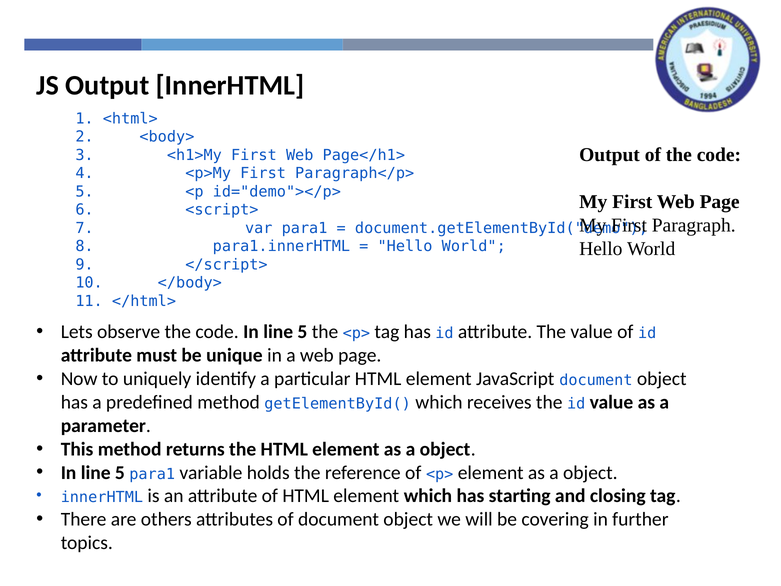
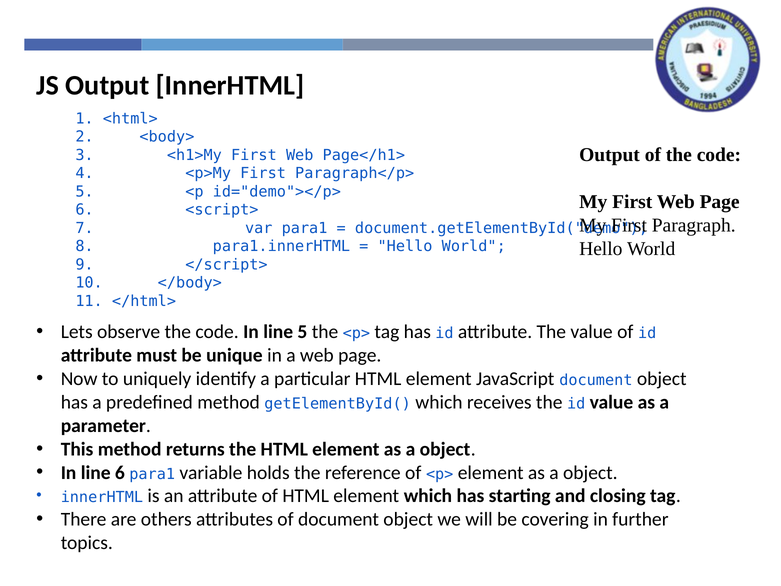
5: 5 -> 6 (120, 472)
